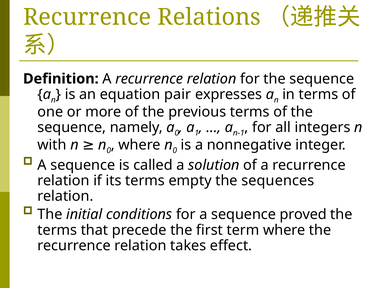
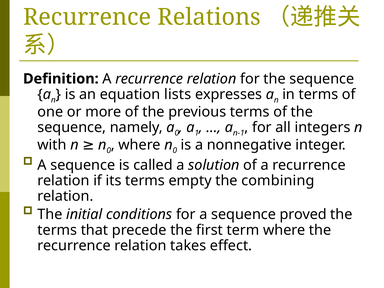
pair: pair -> lists (178, 94)
sequences: sequences -> combining (278, 181)
